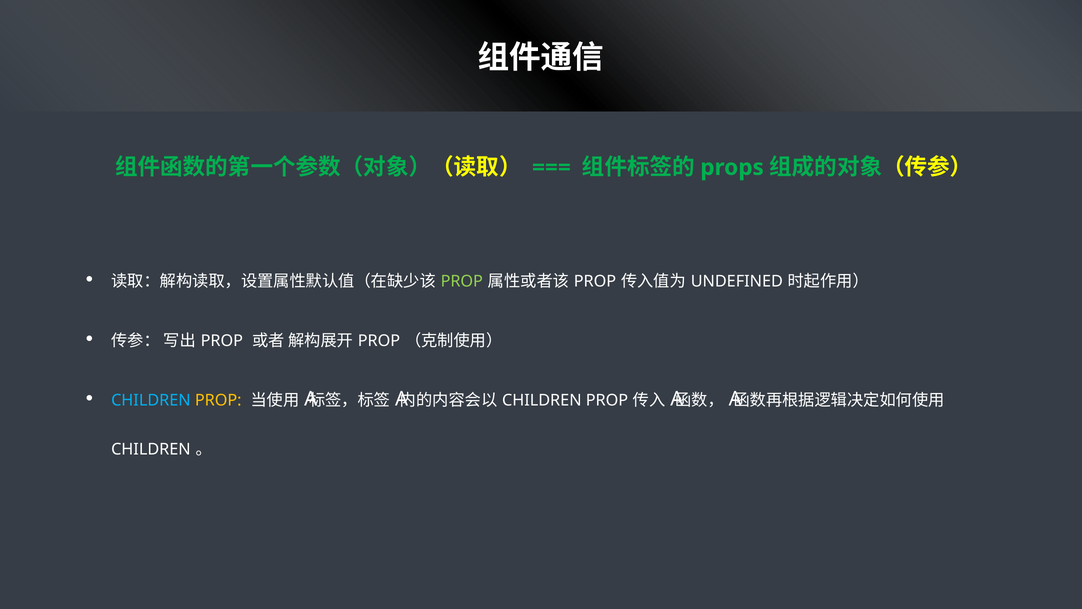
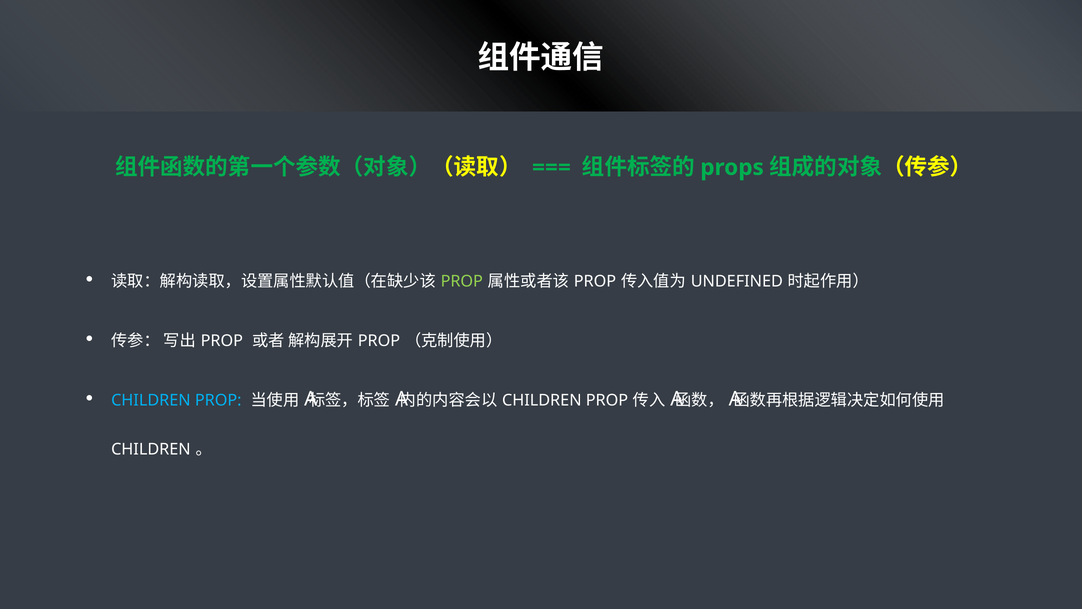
PROP colour: yellow -> light blue (218, 400)
